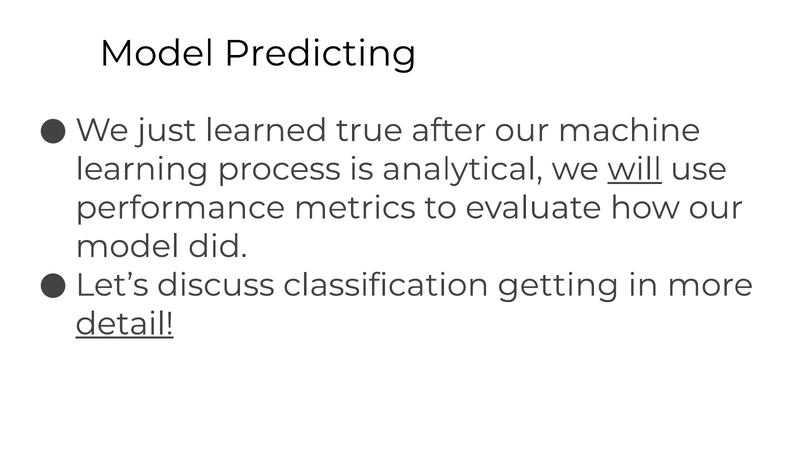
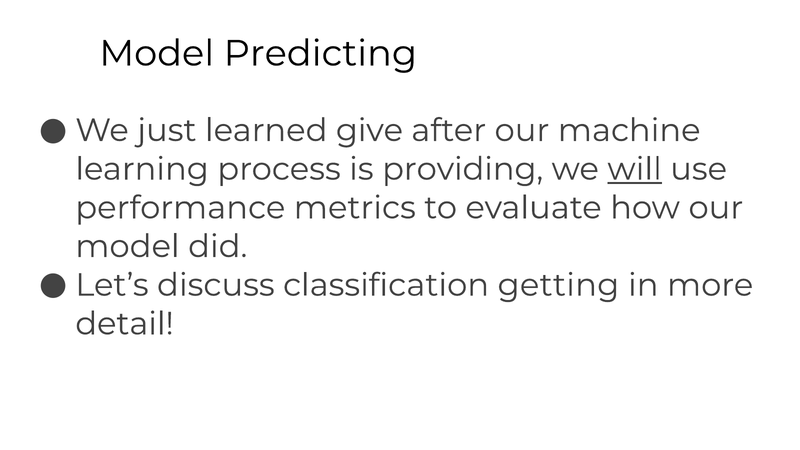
true: true -> give (369, 130)
analytical: analytical -> providing (463, 169)
detail underline: present -> none (125, 324)
